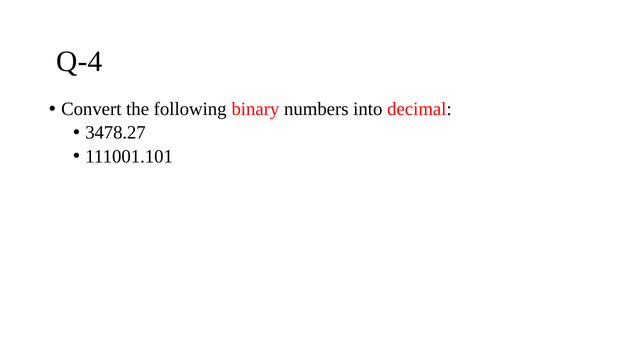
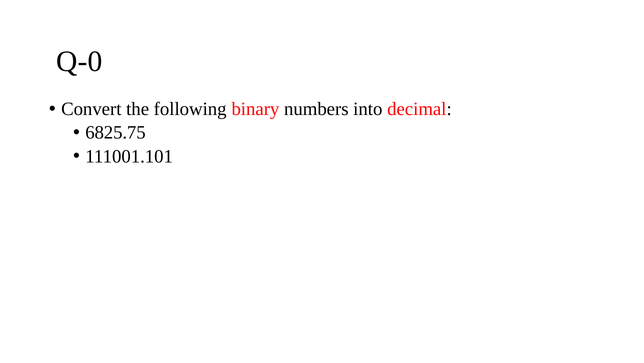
Q-4: Q-4 -> Q-0 (79, 61)
3478.27: 3478.27 -> 6825.75 (115, 132)
